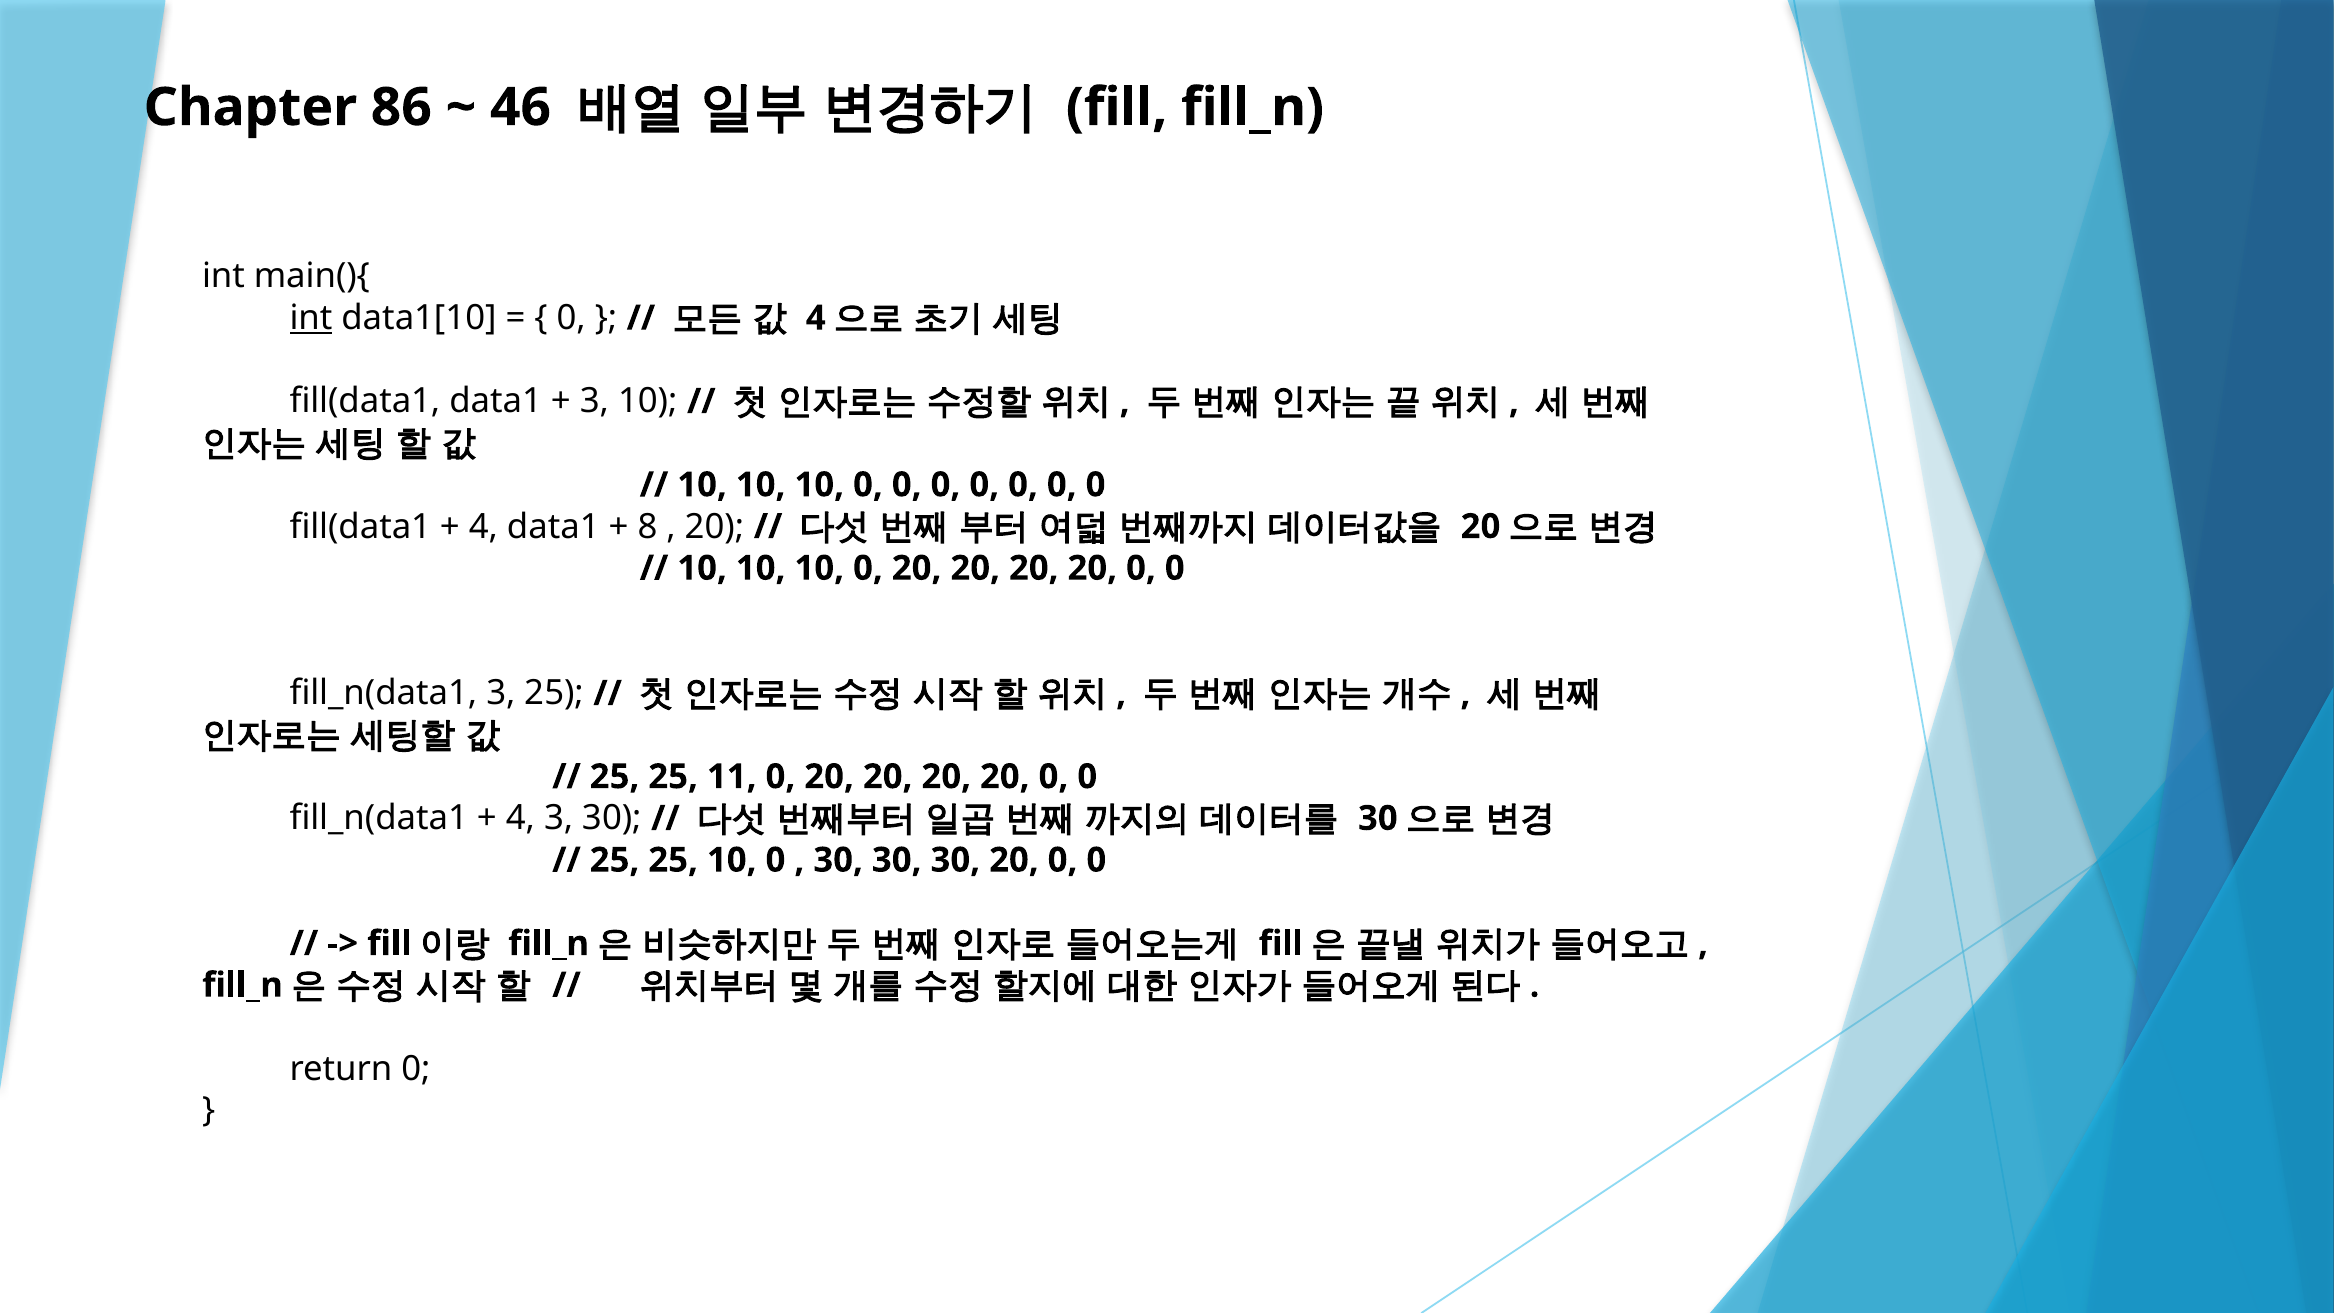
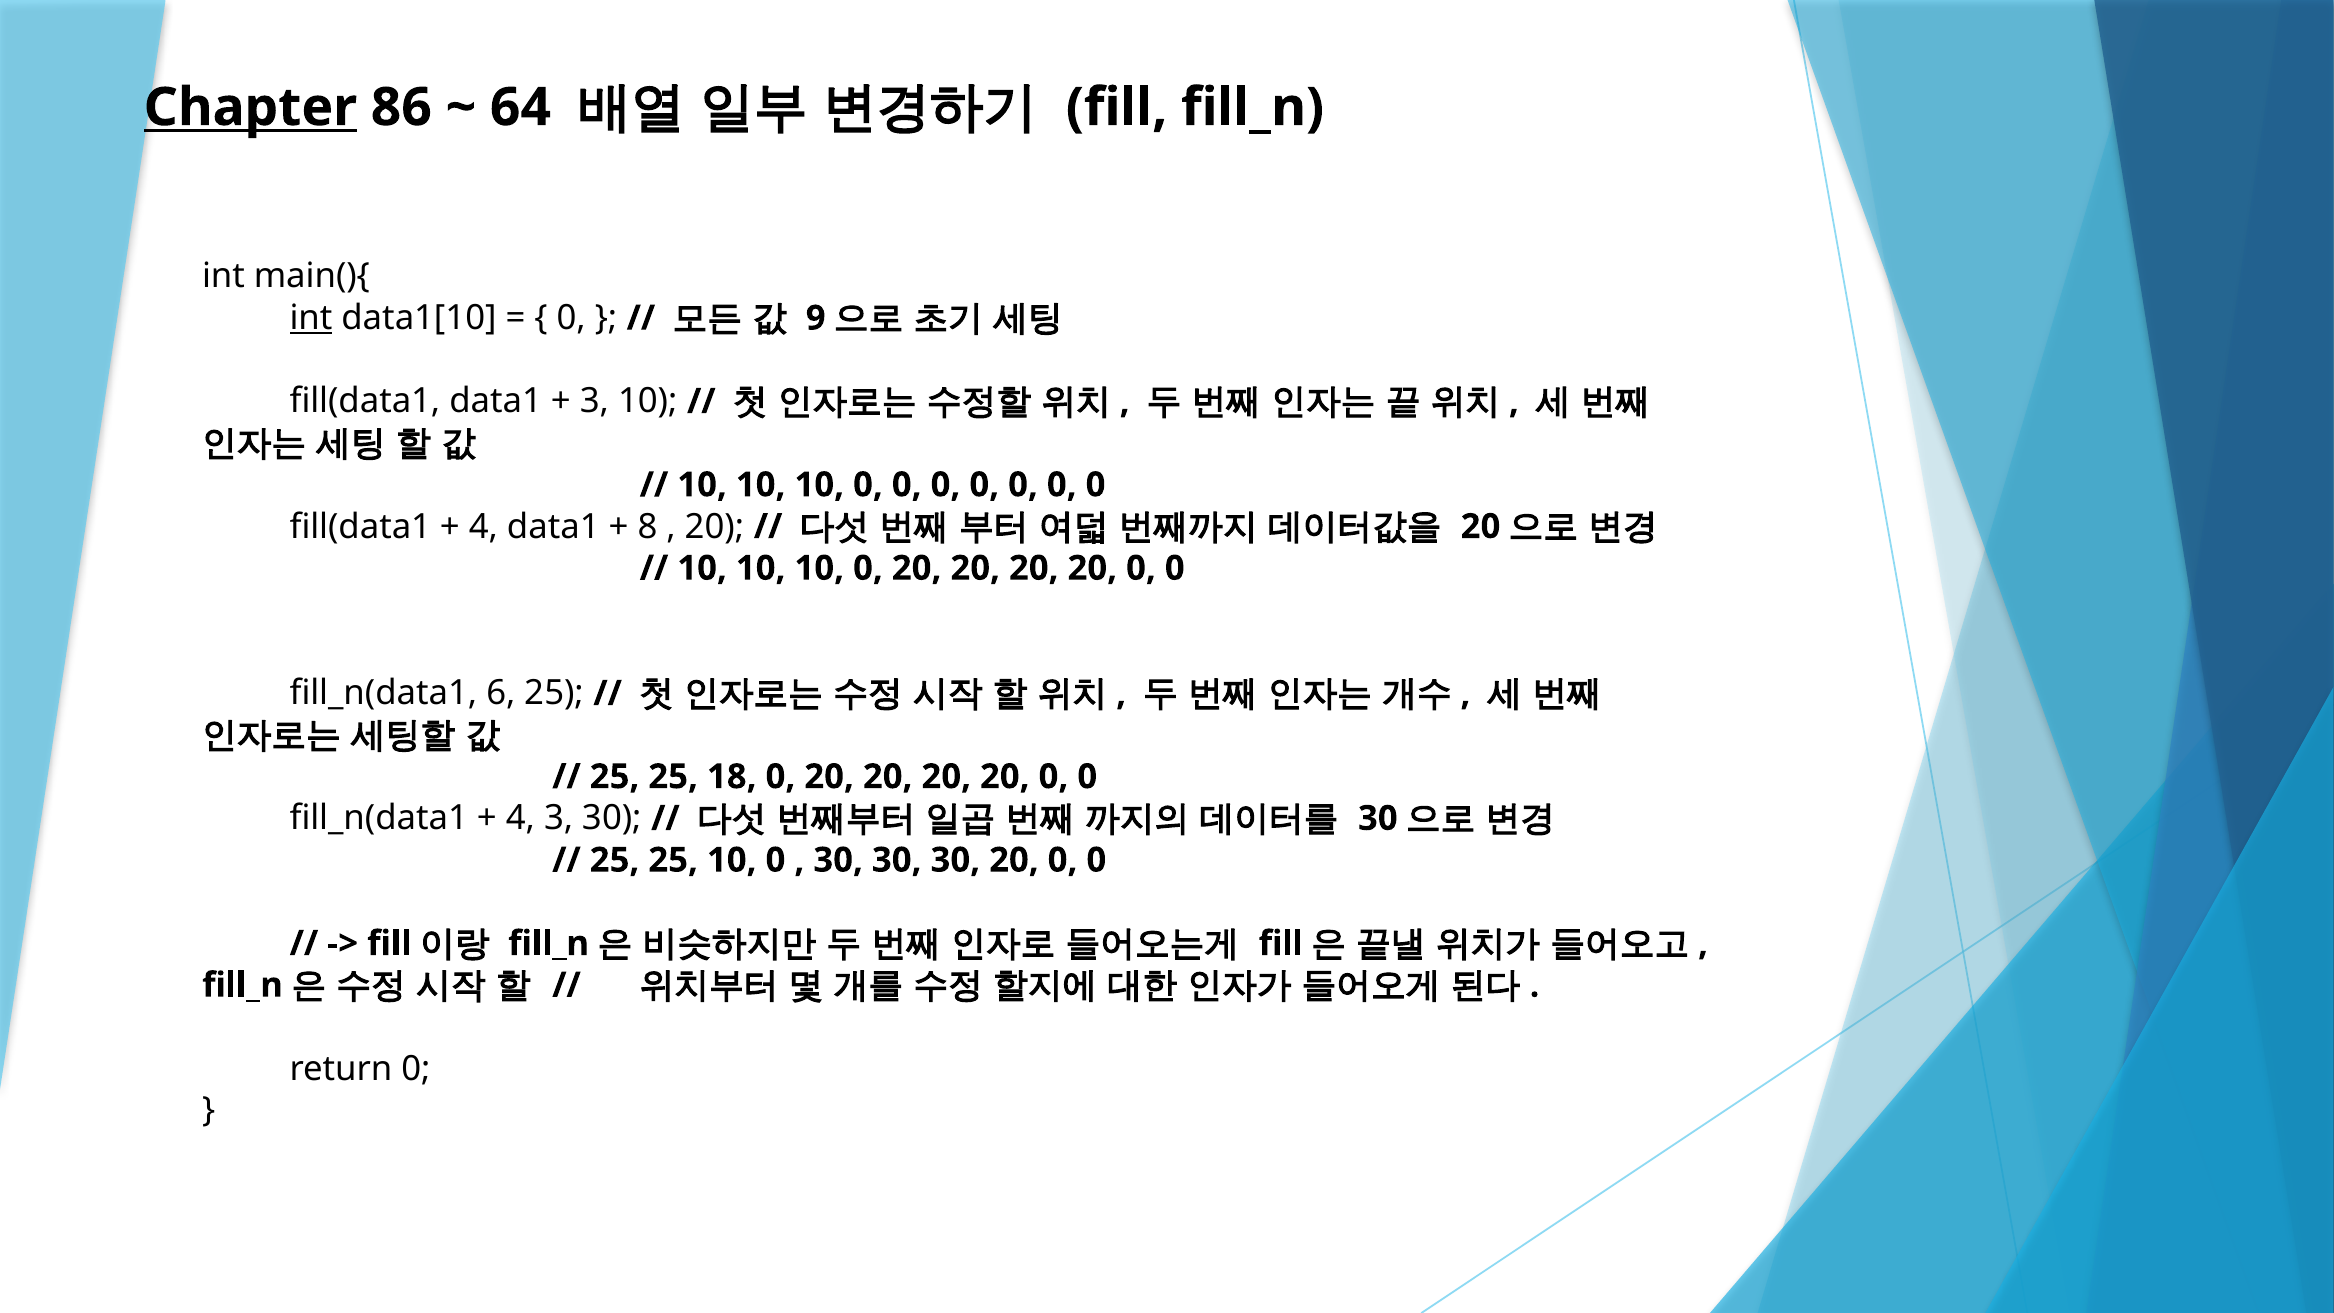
Chapter underline: none -> present (250, 108)
46: 46 -> 64 (520, 108)
4: 4 -> 9 (816, 318)
fill_n(data1 3: 3 -> 6 (501, 693)
11: 11 -> 18 (732, 777)
